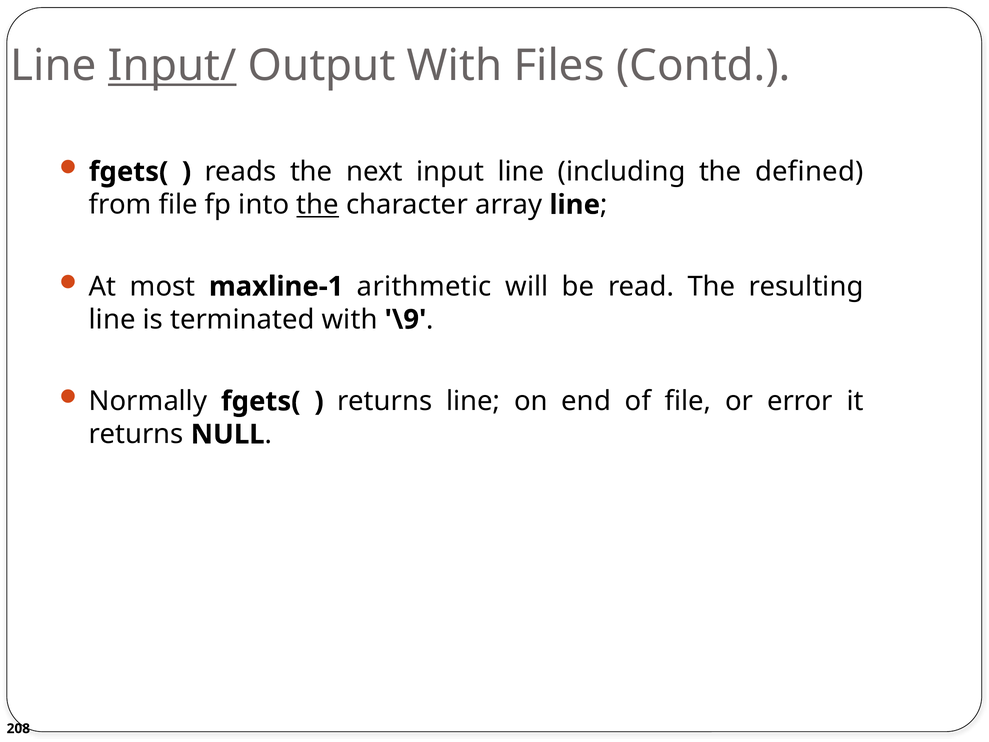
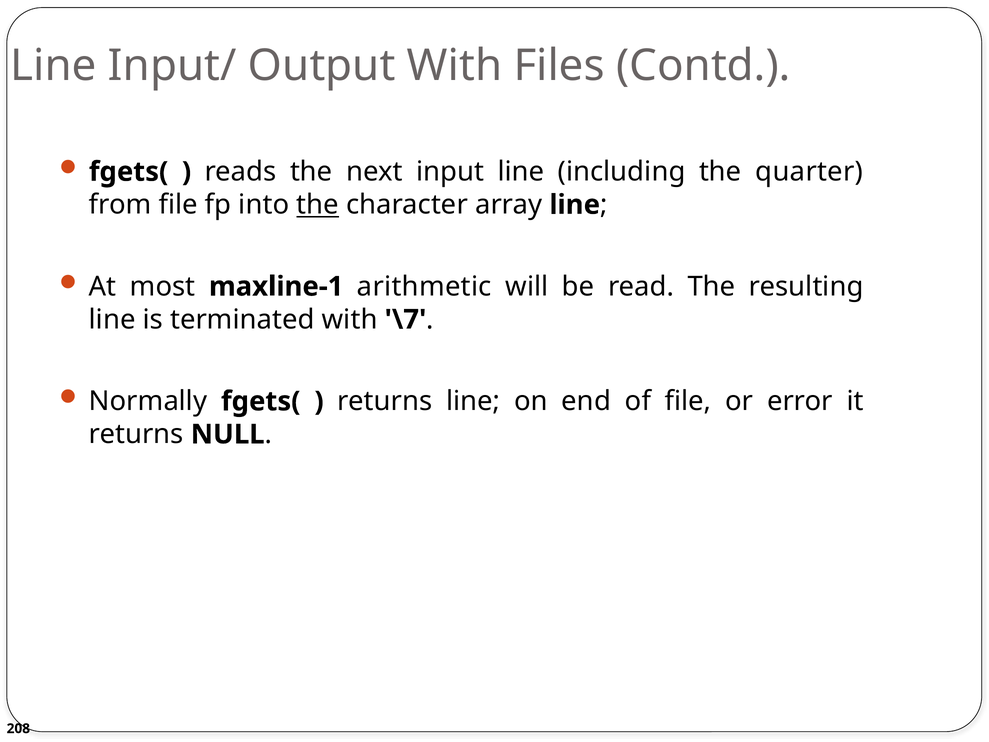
Input/ underline: present -> none (172, 66)
defined: defined -> quarter (809, 172)
\9: \9 -> \7 (405, 319)
